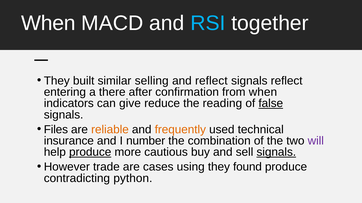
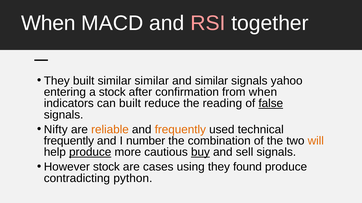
RSI colour: light blue -> pink (208, 23)
similar selling: selling -> similar (152, 81)
and reflect: reflect -> similar (211, 81)
signals reflect: reflect -> yahoo (287, 81)
a there: there -> stock (112, 92)
can give: give -> built (130, 104)
Files: Files -> Nifty (56, 130)
insurance: insurance -> frequently (69, 141)
will colour: purple -> orange (316, 141)
buy underline: none -> present (200, 153)
signals underline: present -> none (276, 153)
However trade: trade -> stock (106, 167)
